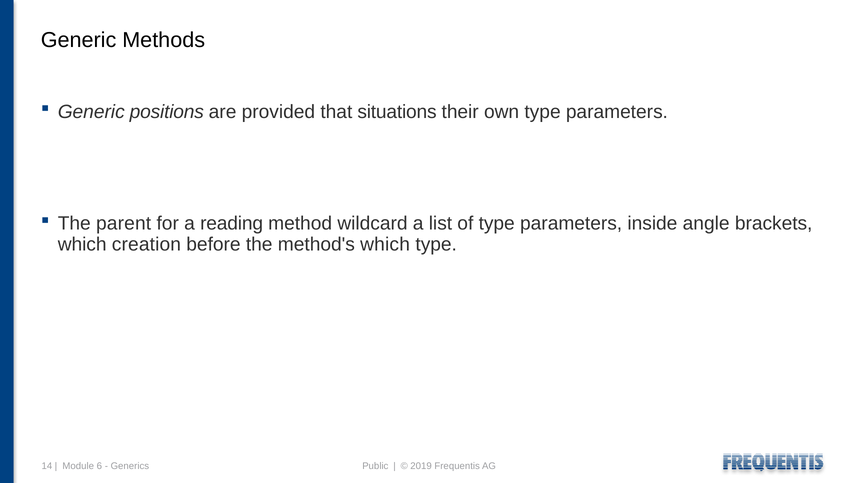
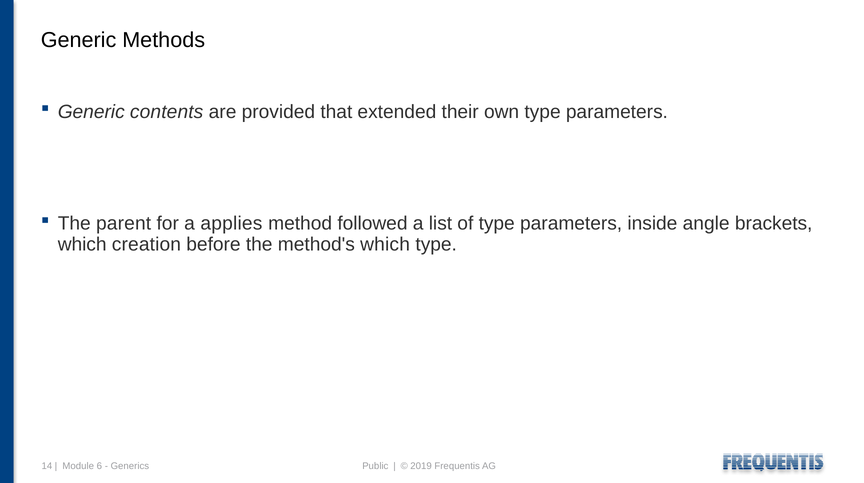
positions: positions -> contents (167, 112)
situations: situations -> extended (397, 112)
reading: reading -> applies (231, 224)
wildcard: wildcard -> followed (372, 224)
